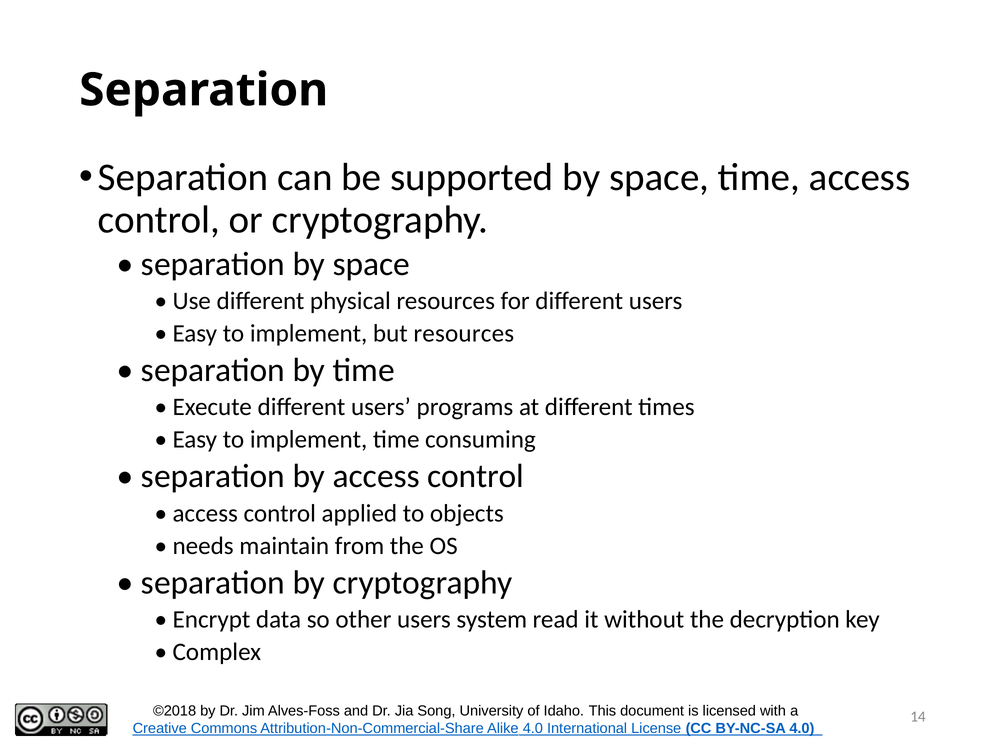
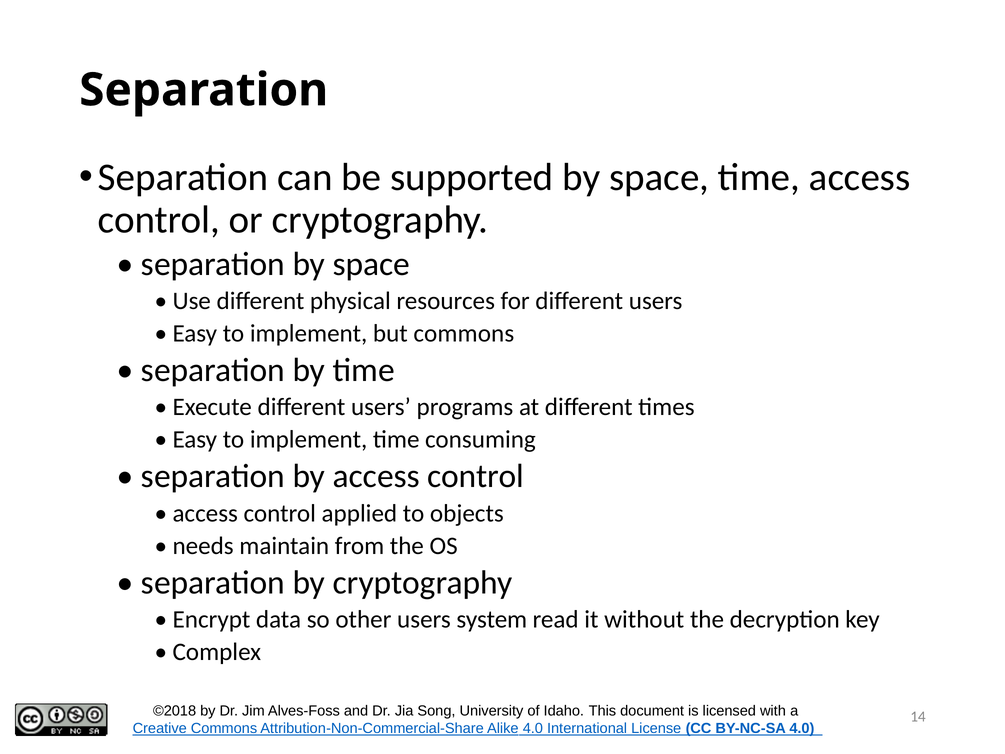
but resources: resources -> commons (464, 333)
